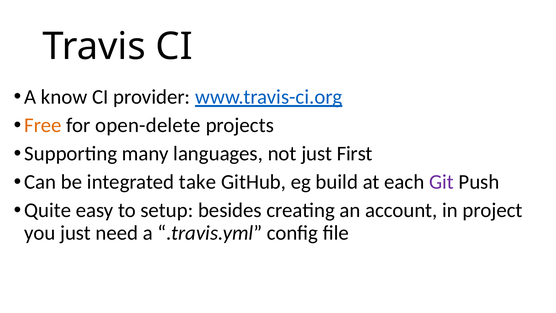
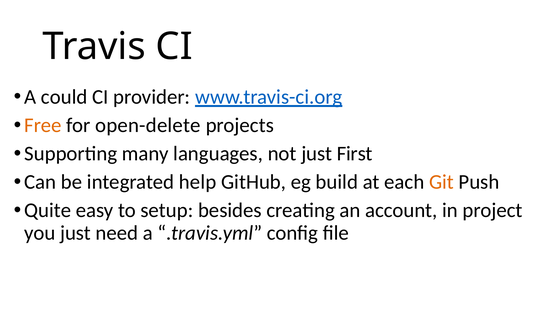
know: know -> could (64, 97)
take: take -> help (198, 182)
Git colour: purple -> orange (441, 182)
